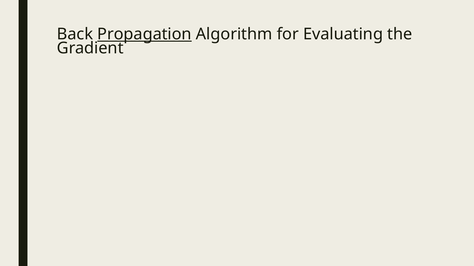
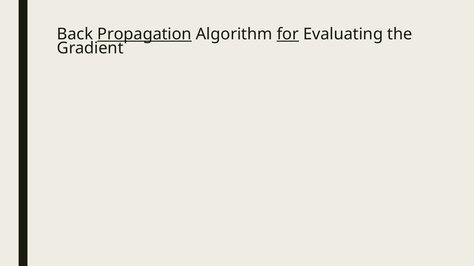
for underline: none -> present (288, 34)
